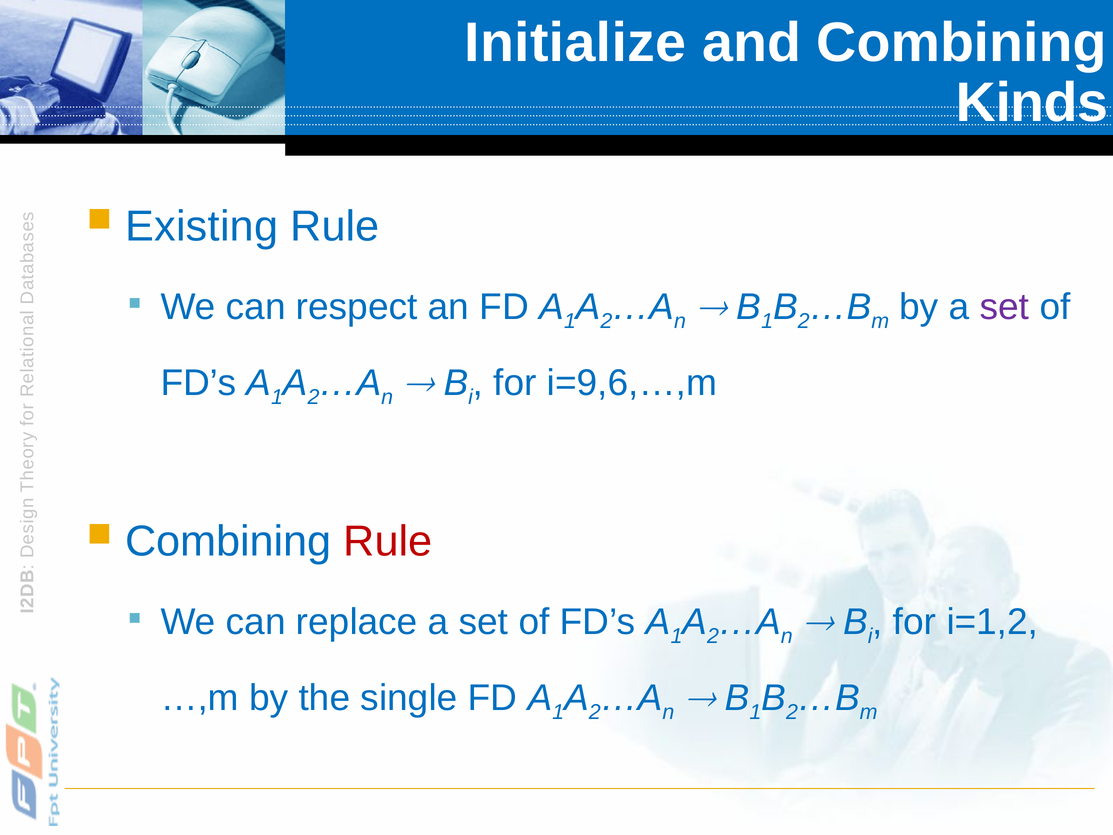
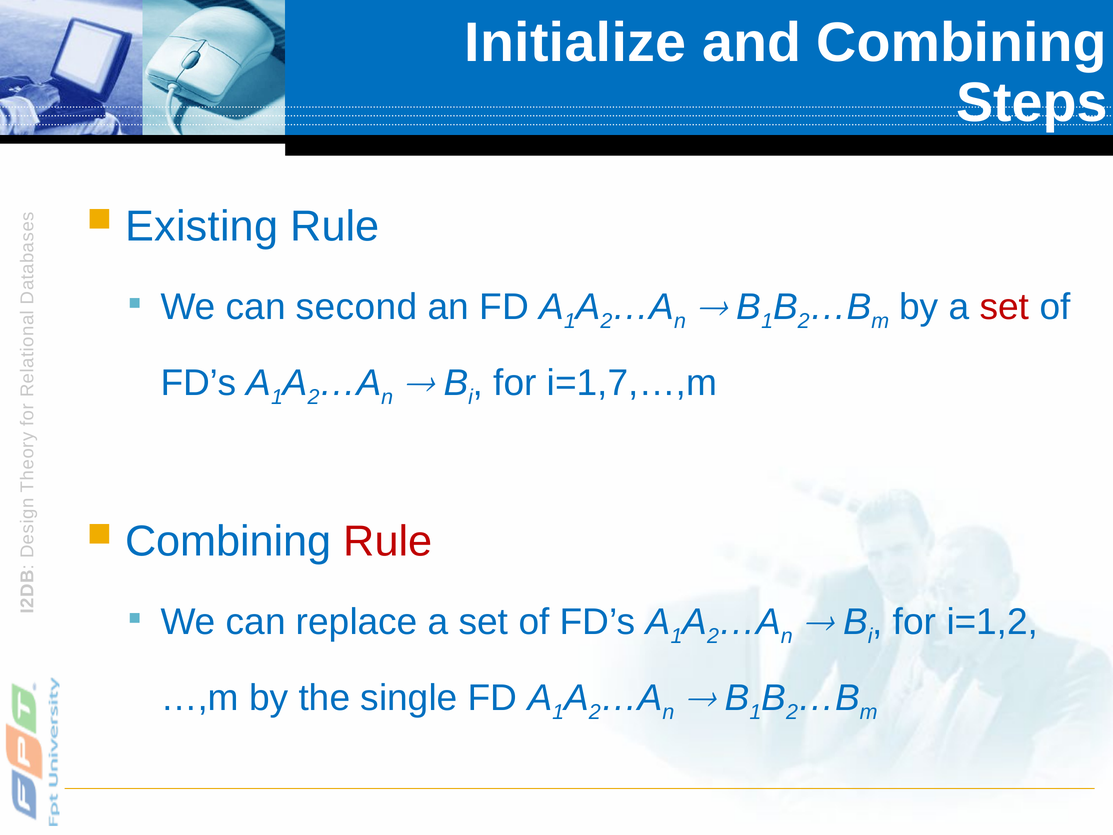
Kinds: Kinds -> Steps (1032, 103)
respect: respect -> second (357, 307)
set colour: purple -> red (1005, 307)
i=9,6,…,m: i=9,6,…,m -> i=1,7,…,m (632, 383)
